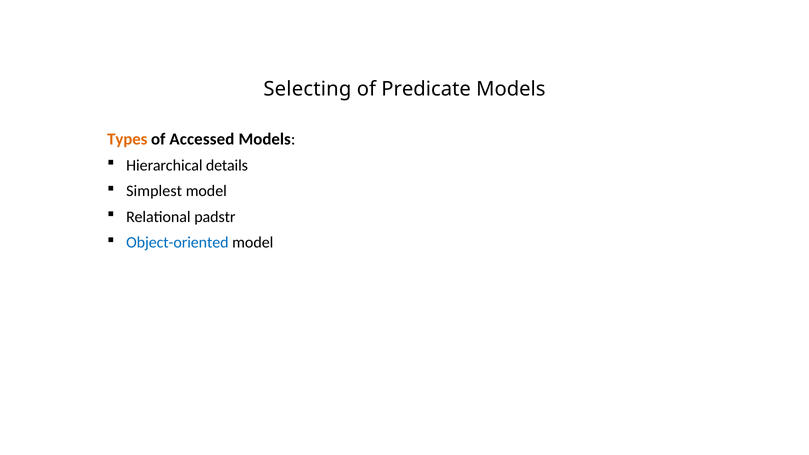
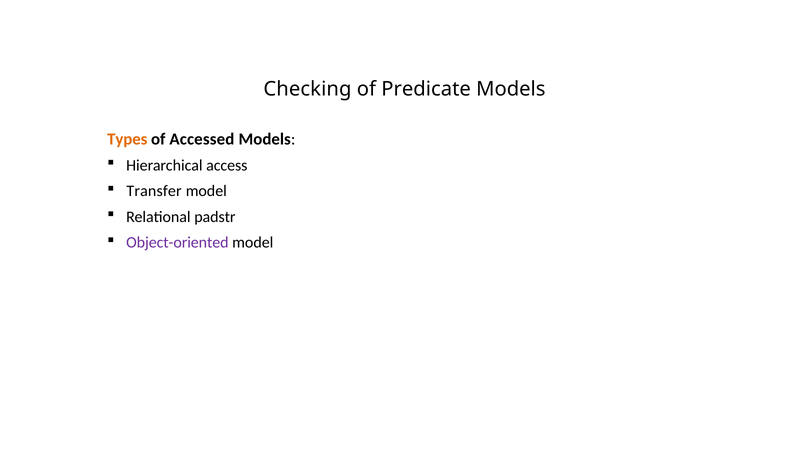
Selecting: Selecting -> Checking (307, 89)
details: details -> access (227, 166)
Simplest: Simplest -> Transfer (154, 191)
Object-oriented colour: blue -> purple (177, 243)
